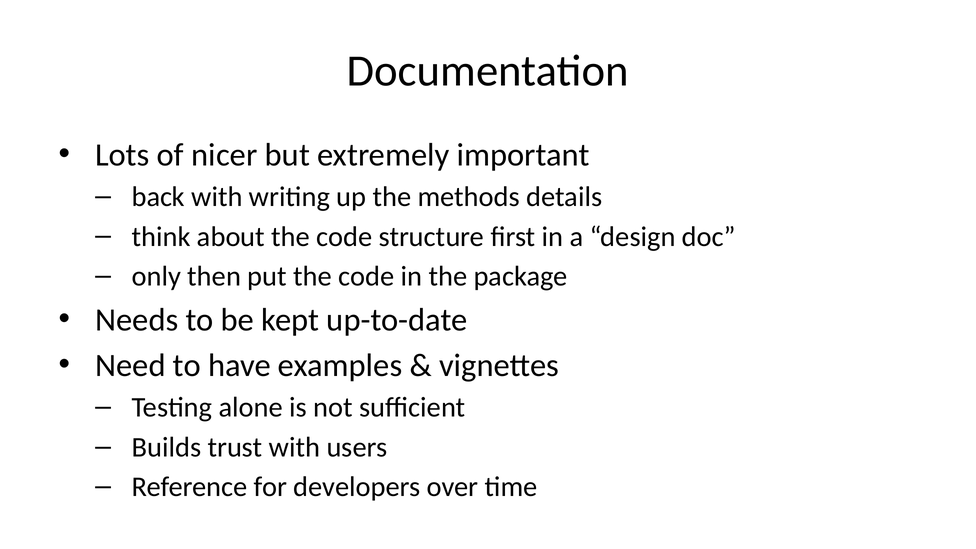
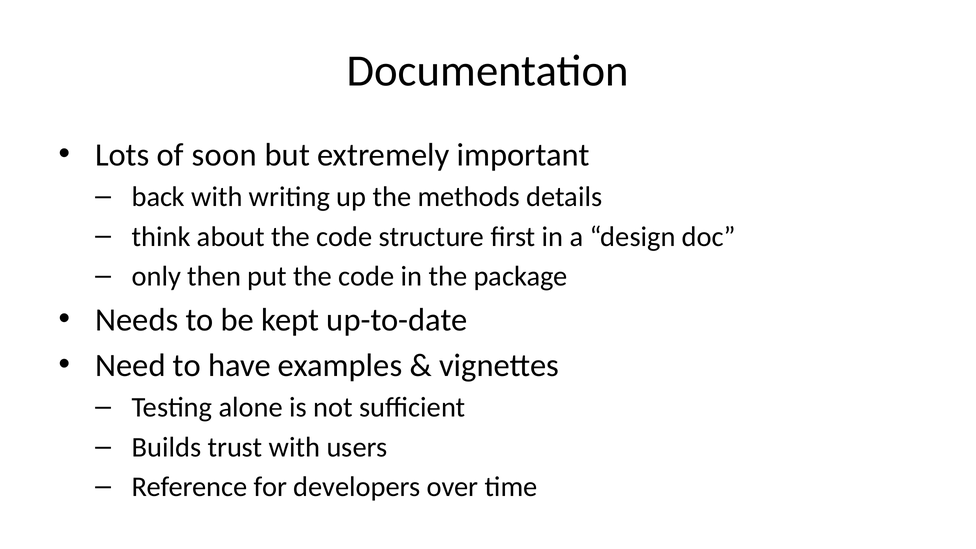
nicer: nicer -> soon (224, 155)
